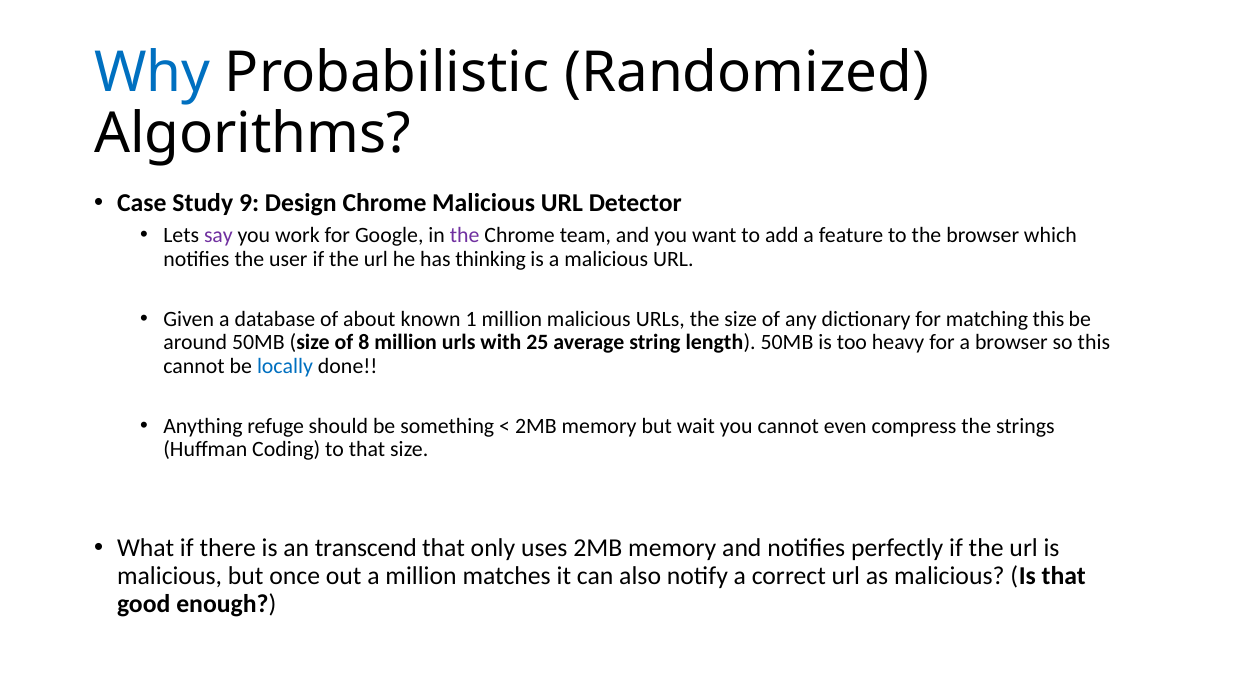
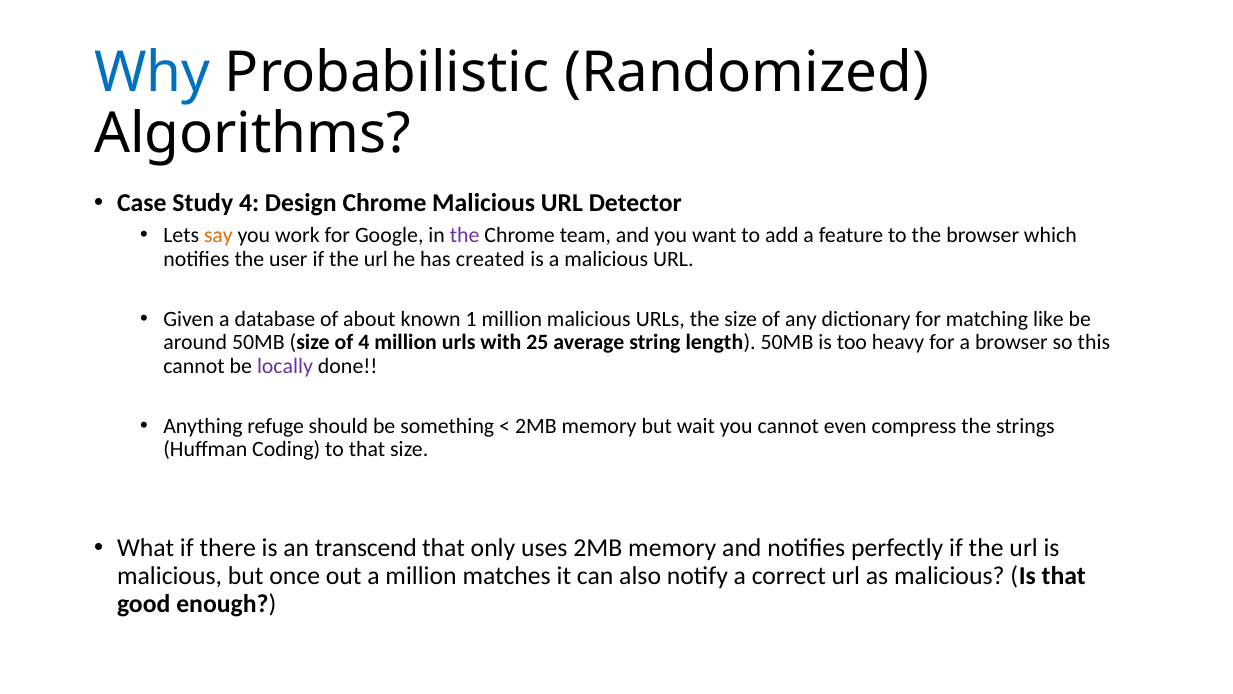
Study 9: 9 -> 4 (249, 203)
say colour: purple -> orange (218, 235)
thinking: thinking -> created (490, 259)
matching this: this -> like (1048, 319)
of 8: 8 -> 4 (364, 342)
locally colour: blue -> purple (285, 366)
